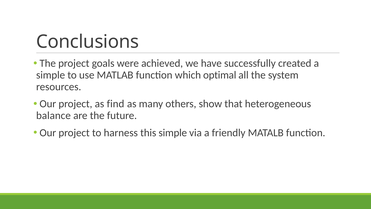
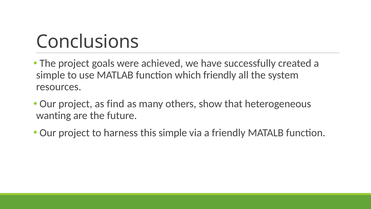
which optimal: optimal -> friendly (220, 75)
balance: balance -> wanting (54, 115)
